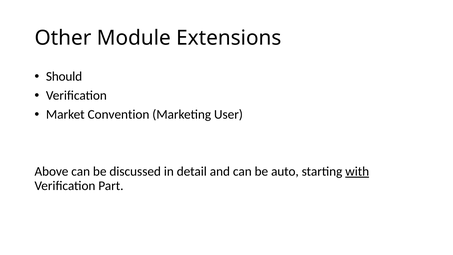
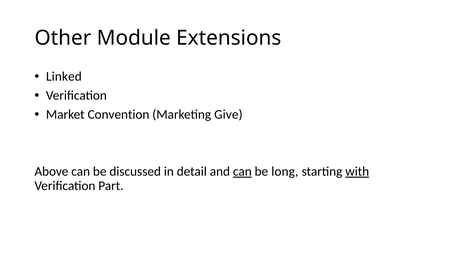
Should: Should -> Linked (64, 77)
User: User -> Give (228, 114)
can underline: none -> present (242, 171)
auto: auto -> long (285, 171)
